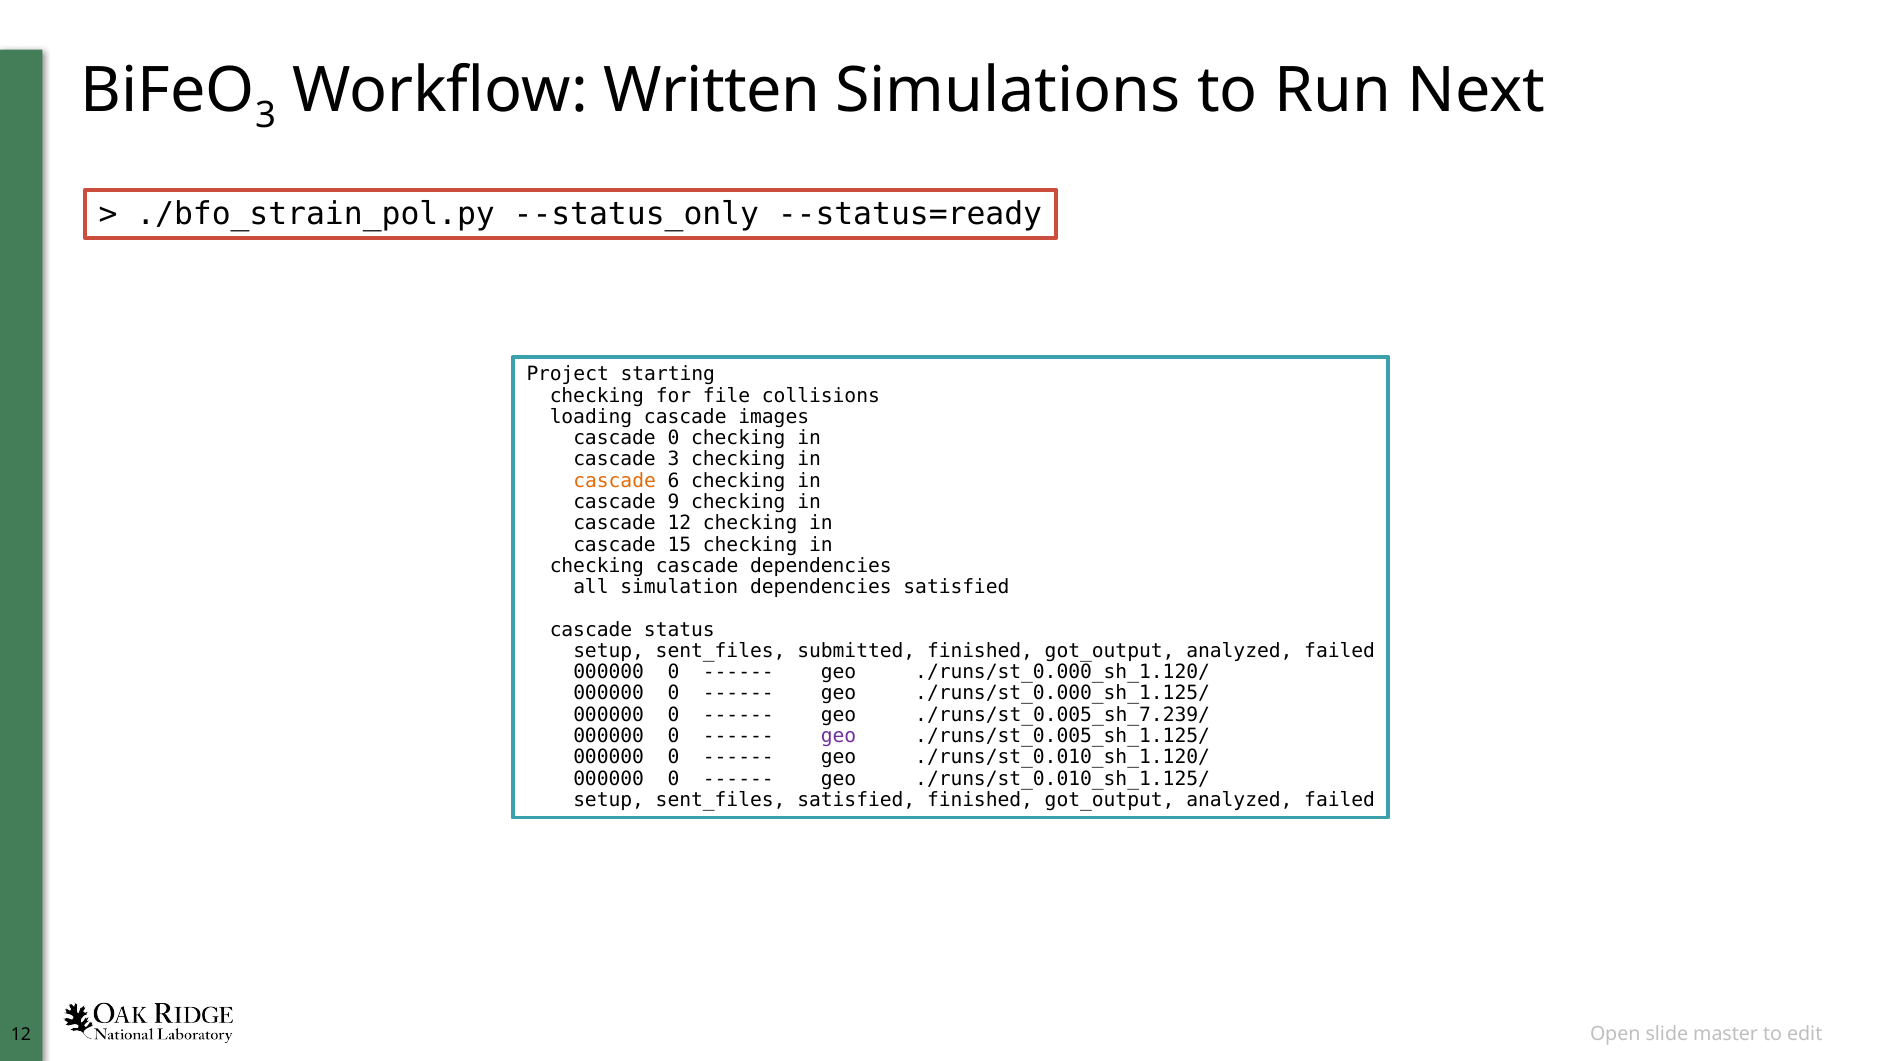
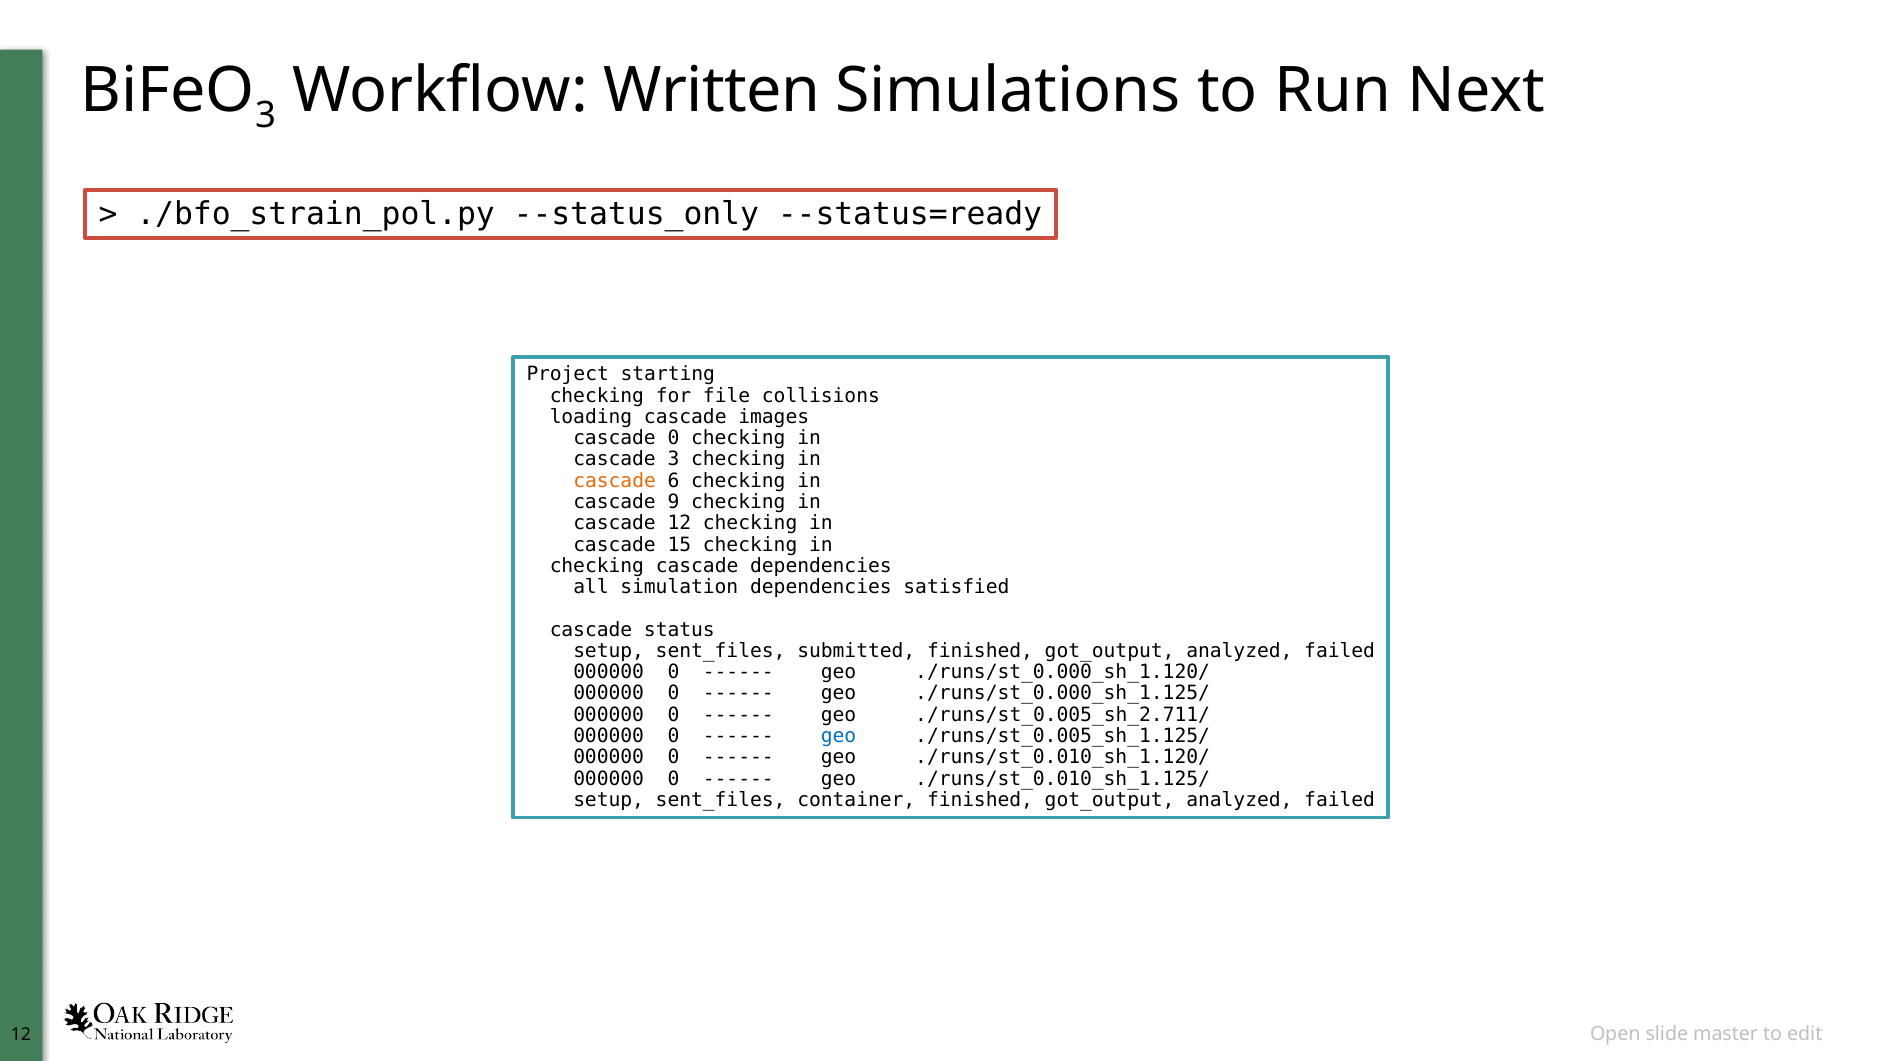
./runs/st_0.005_sh_7.239/: ./runs/st_0.005_sh_7.239/ -> ./runs/st_0.005_sh_2.711/ (1063, 715)
geo colour: purple -> blue (839, 736)
sent_files satisfied: satisfied -> container (856, 800)
